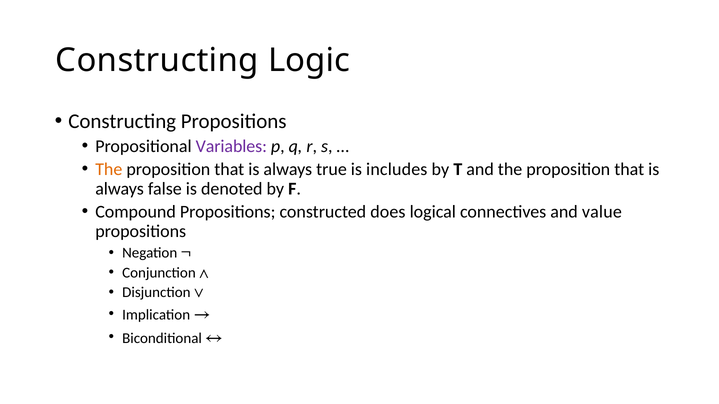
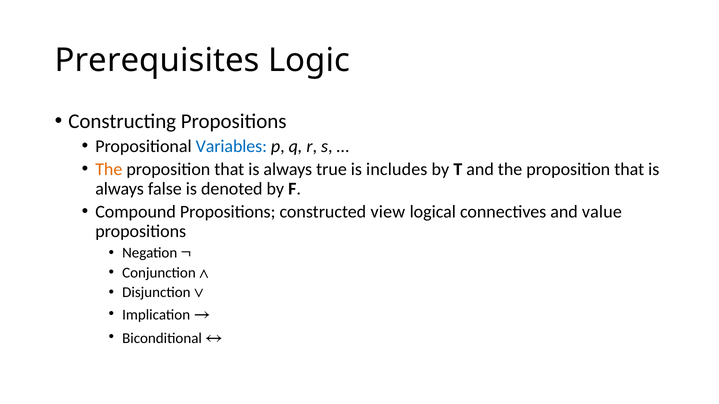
Constructing: Constructing -> Prerequisites (157, 60)
Variables colour: purple -> blue (231, 146)
does: does -> view (388, 212)
